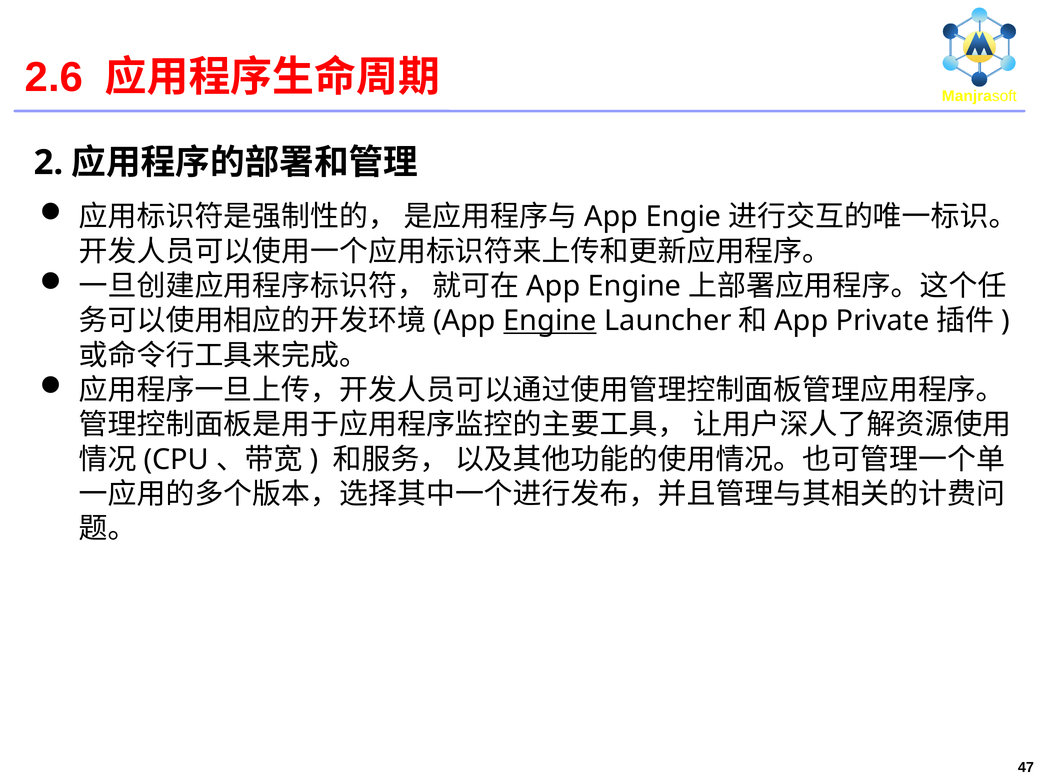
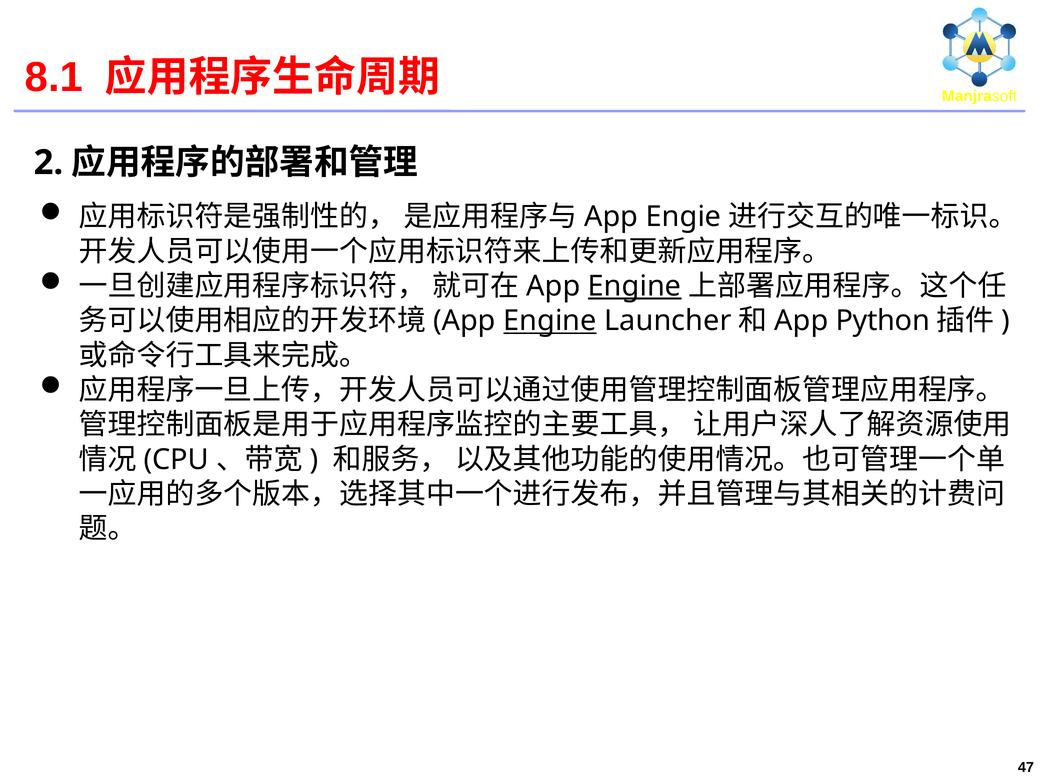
2.6: 2.6 -> 8.1 (54, 77)
Engine underline: none -> present (635, 286)
Private: Private -> Python (883, 321)
